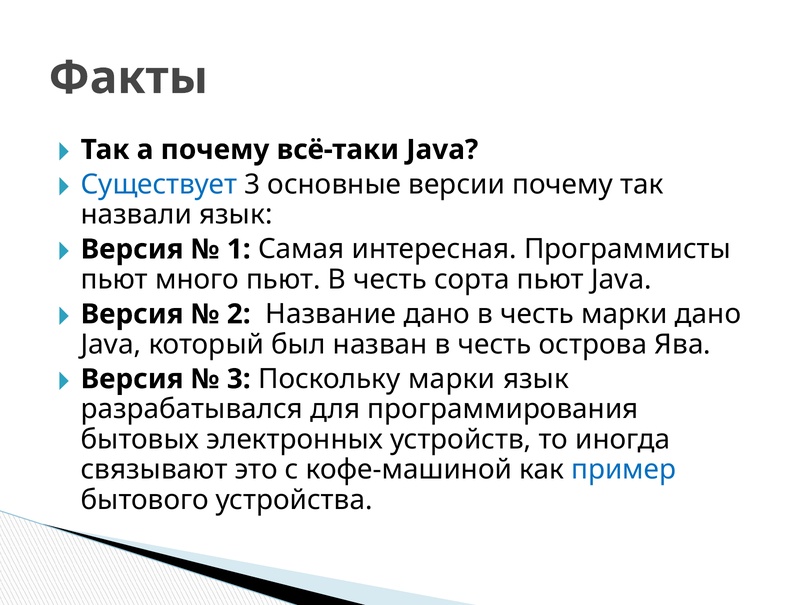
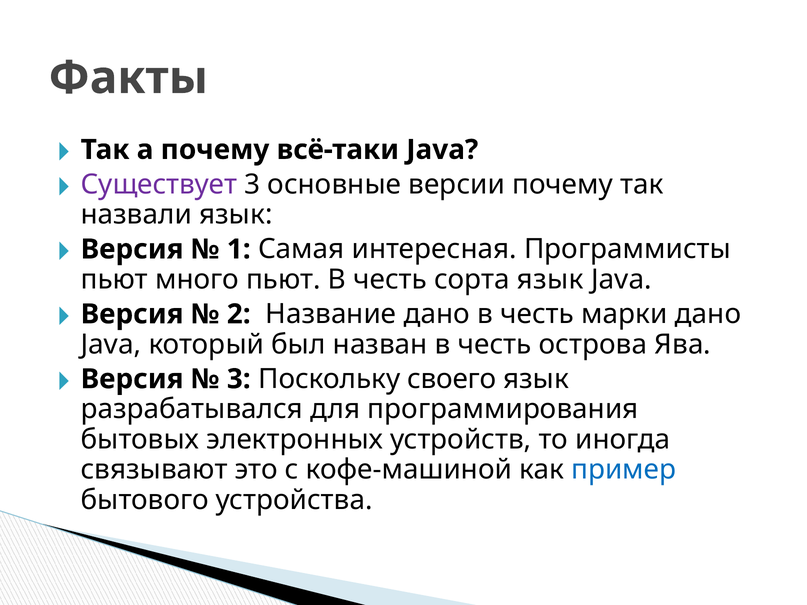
Существует colour: blue -> purple (159, 184)
сорта пьют: пьют -> язык (550, 280)
Поскольку марки: марки -> своего (452, 379)
